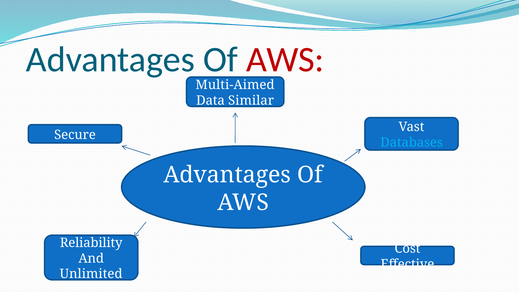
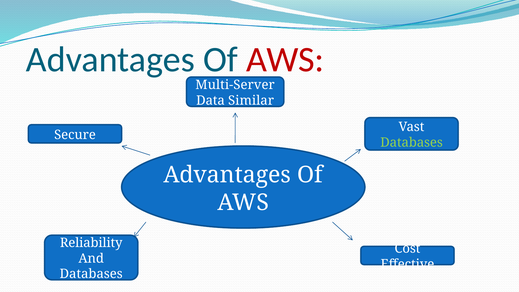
Multi-Aimed: Multi-Aimed -> Multi-Server (235, 85)
Databases colour: light blue -> light green (412, 142)
Unlimited: Unlimited -> Databases (91, 274)
